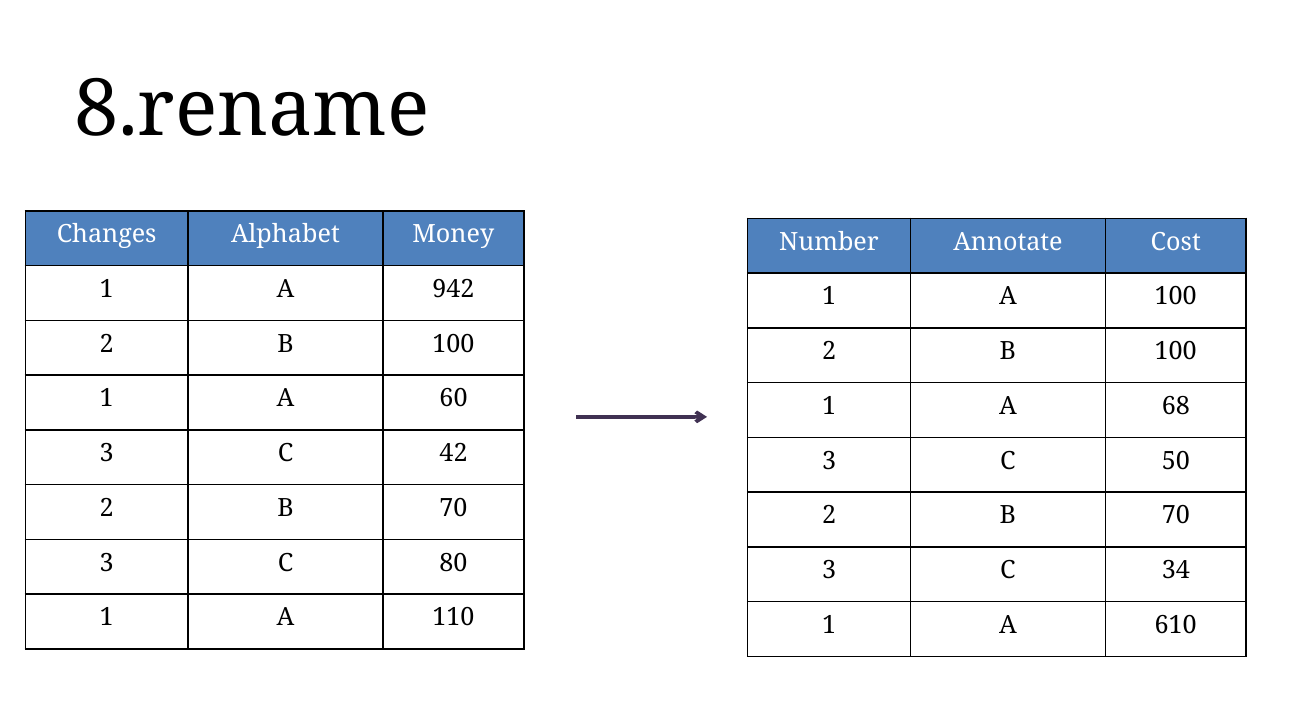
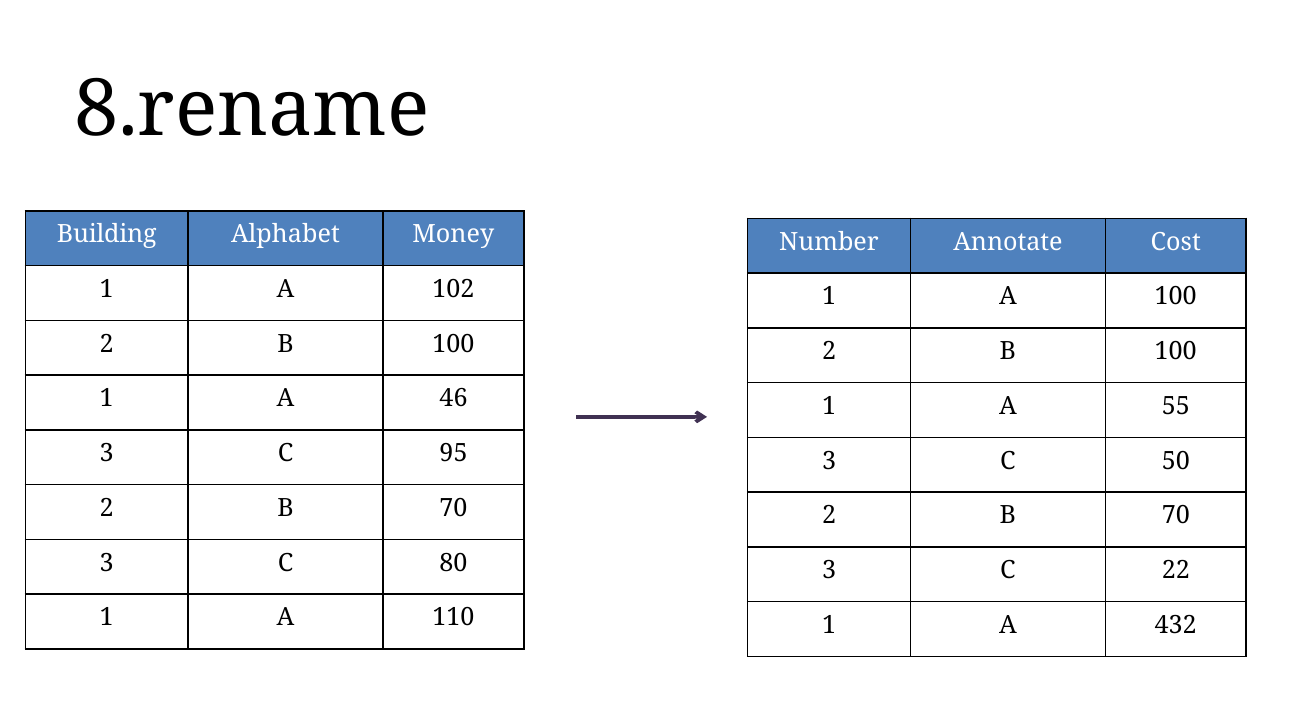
Changes: Changes -> Building (107, 234)
942: 942 -> 102 (453, 289)
60: 60 -> 46 (454, 398)
68: 68 -> 55 (1176, 406)
42: 42 -> 95 (454, 453)
34: 34 -> 22 (1176, 570)
610: 610 -> 432 (1176, 625)
